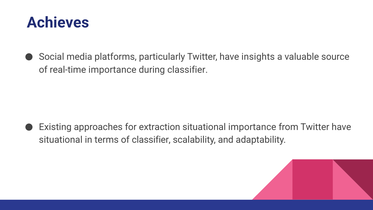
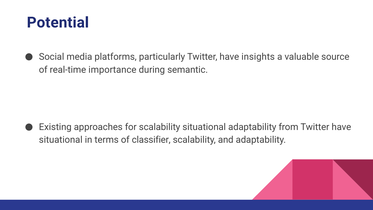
Achieves: Achieves -> Potential (58, 22)
during classifier: classifier -> semantic (188, 70)
for extraction: extraction -> scalability (160, 127)
situational importance: importance -> adaptability (252, 127)
